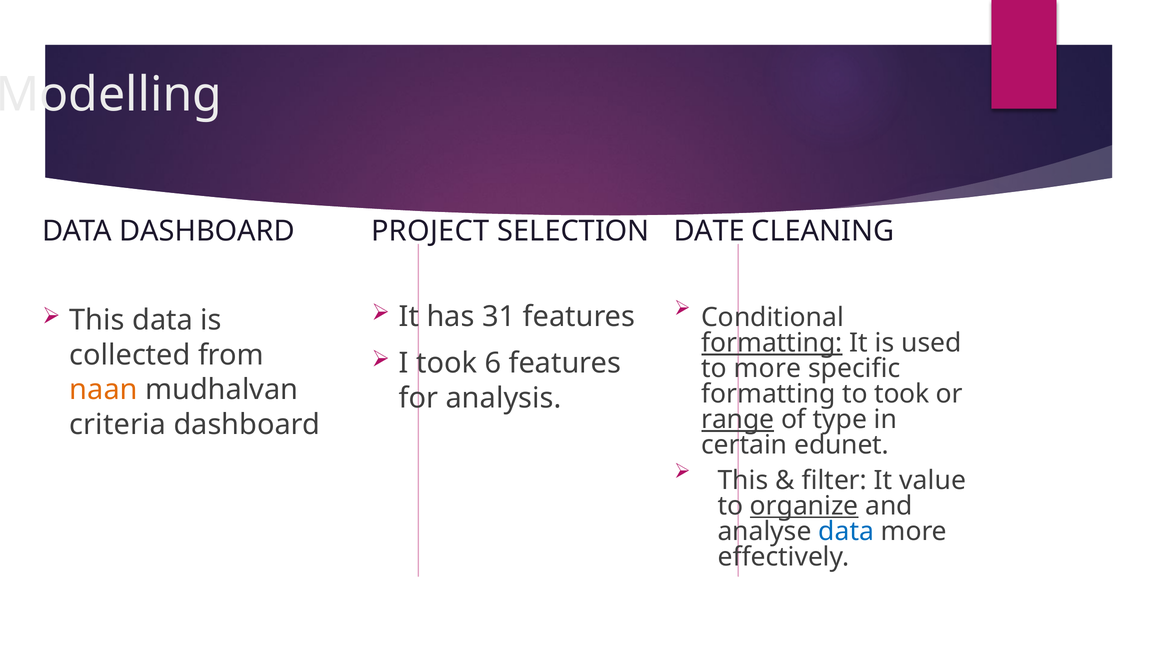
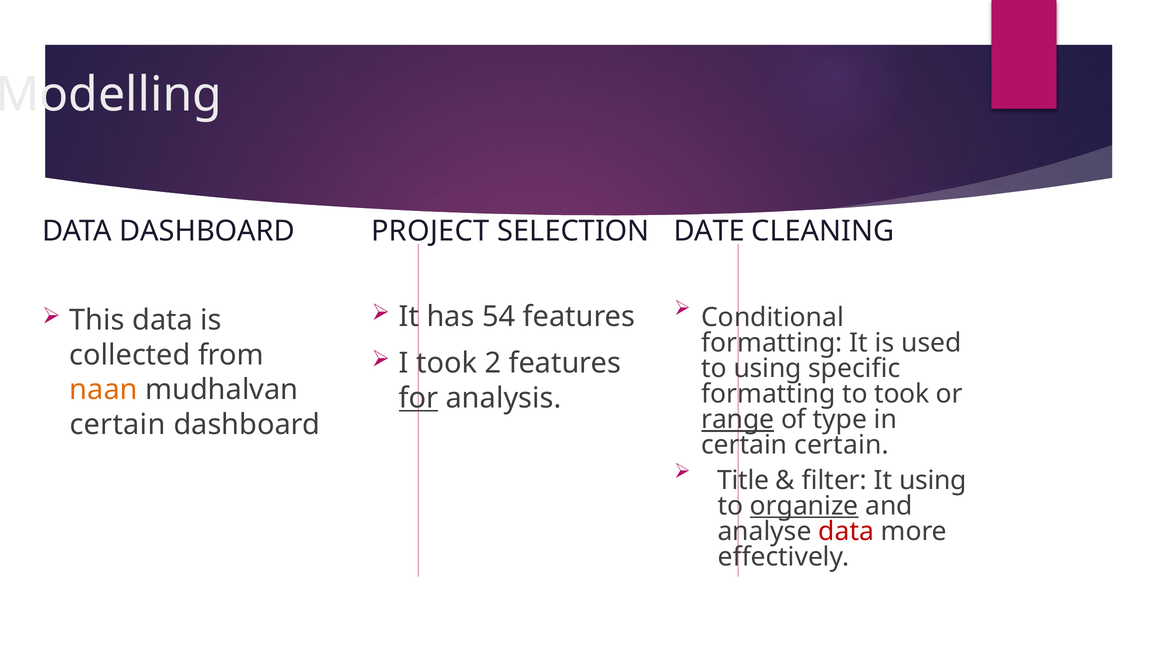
31: 31 -> 54 (499, 316)
formatting underline: present -> none (772, 343)
6: 6 -> 2 (493, 363)
to more: more -> using (768, 368)
for underline: none -> present (419, 398)
criteria: criteria -> certain (118, 424)
certain edunet: edunet -> certain (841, 445)
This: This -> Title (743, 480)
It value: value -> using (933, 480)
data colour: blue -> red (846, 531)
